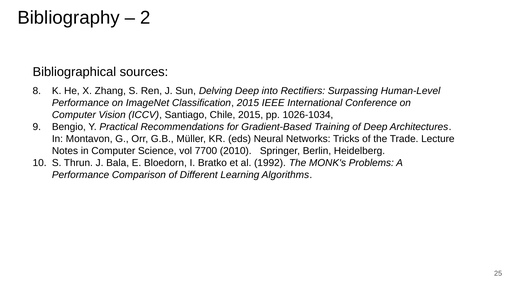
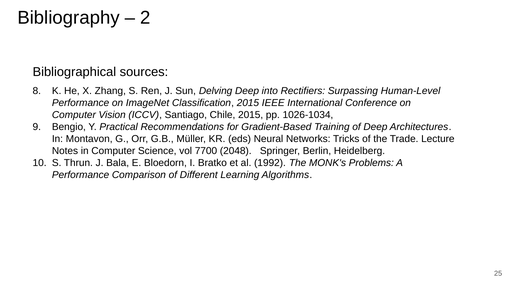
2010: 2010 -> 2048 (236, 151)
